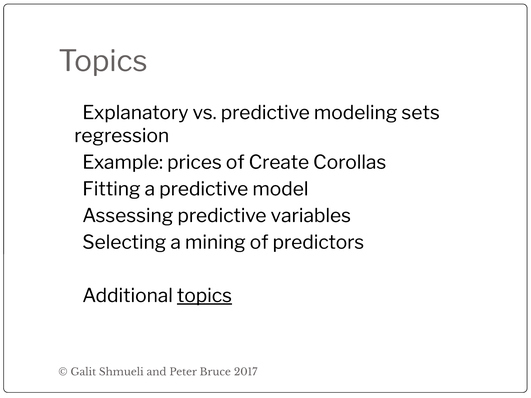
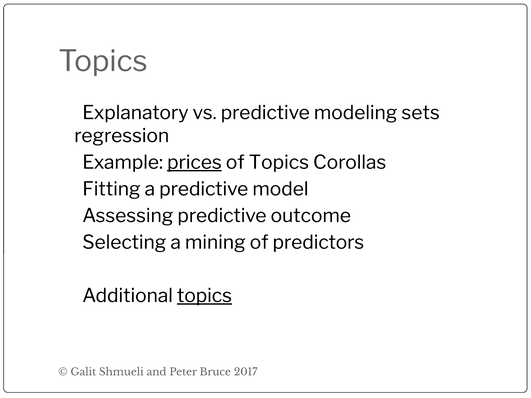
prices underline: none -> present (194, 163)
of Create: Create -> Topics (279, 163)
variables: variables -> outcome (311, 216)
